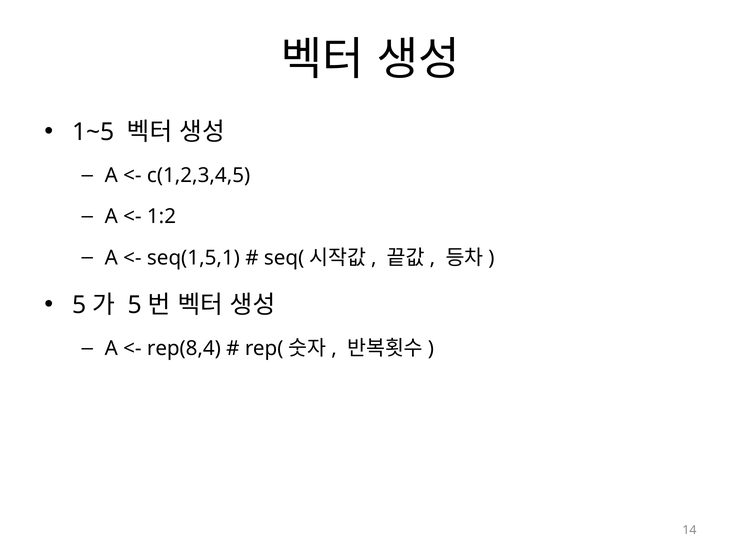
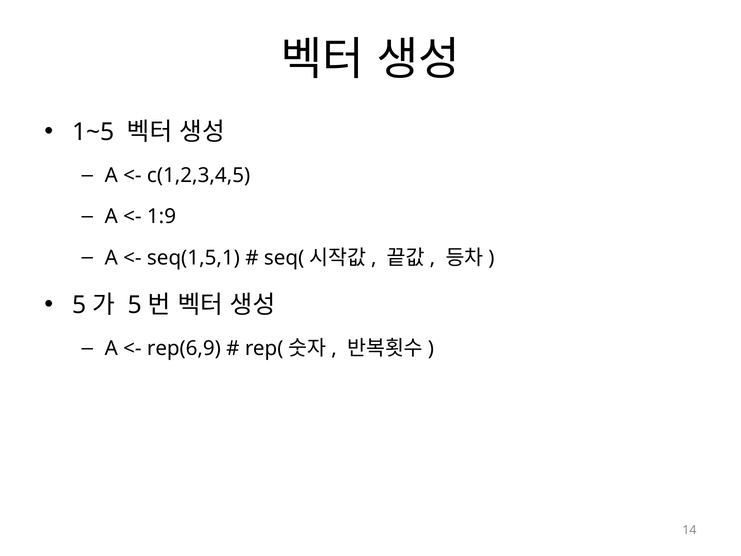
1:2: 1:2 -> 1:9 (161, 217)
rep(8,4: rep(8,4 -> rep(6,9 (184, 348)
